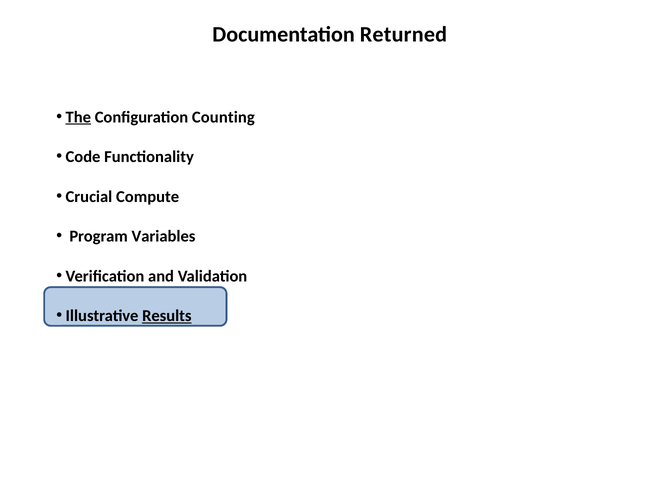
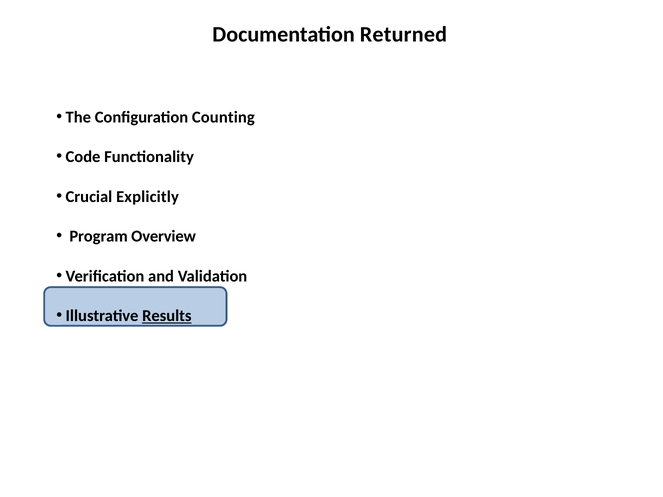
The underline: present -> none (78, 117)
Compute: Compute -> Explicitly (148, 197)
Variables: Variables -> Overview (164, 236)
